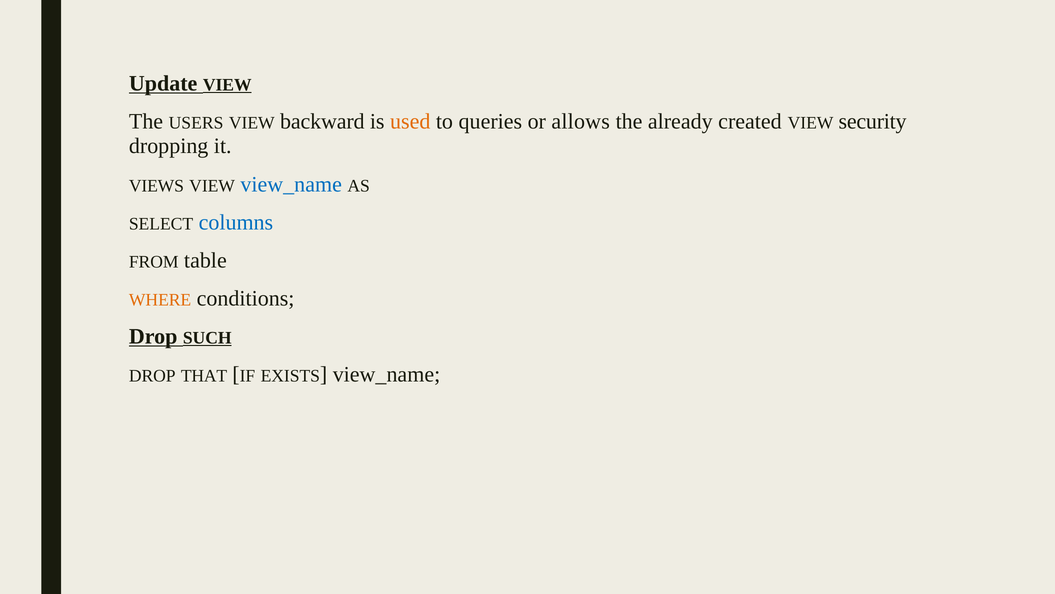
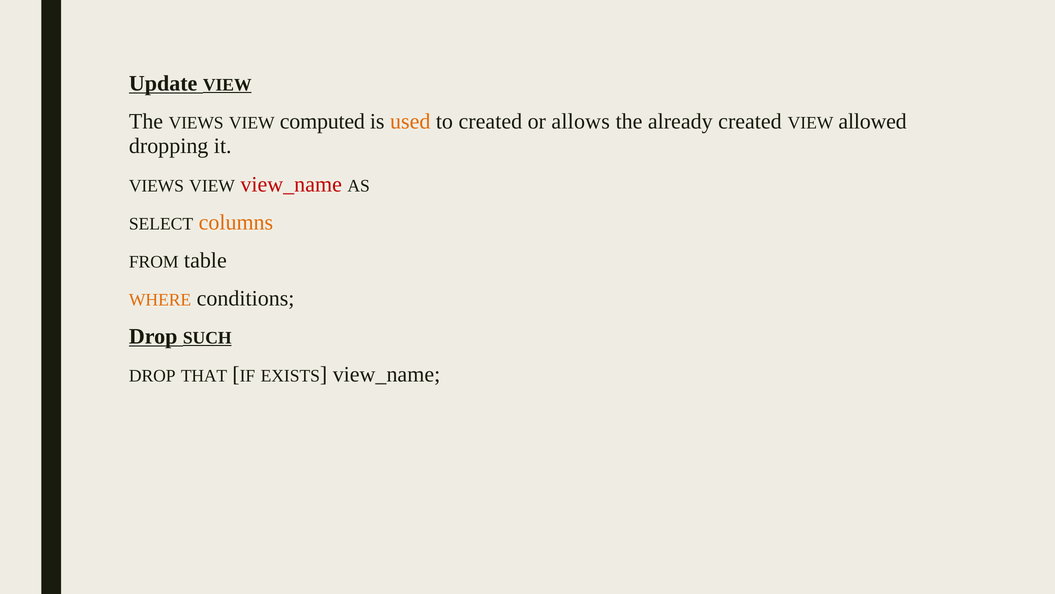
The USERS: USERS -> VIEWS (196, 123)
backward: backward -> computed (322, 121)
to queries: queries -> created (490, 121)
security: security -> allowed (873, 121)
view_name colour: blue -> red (291, 184)
columns colour: blue -> orange (236, 222)
